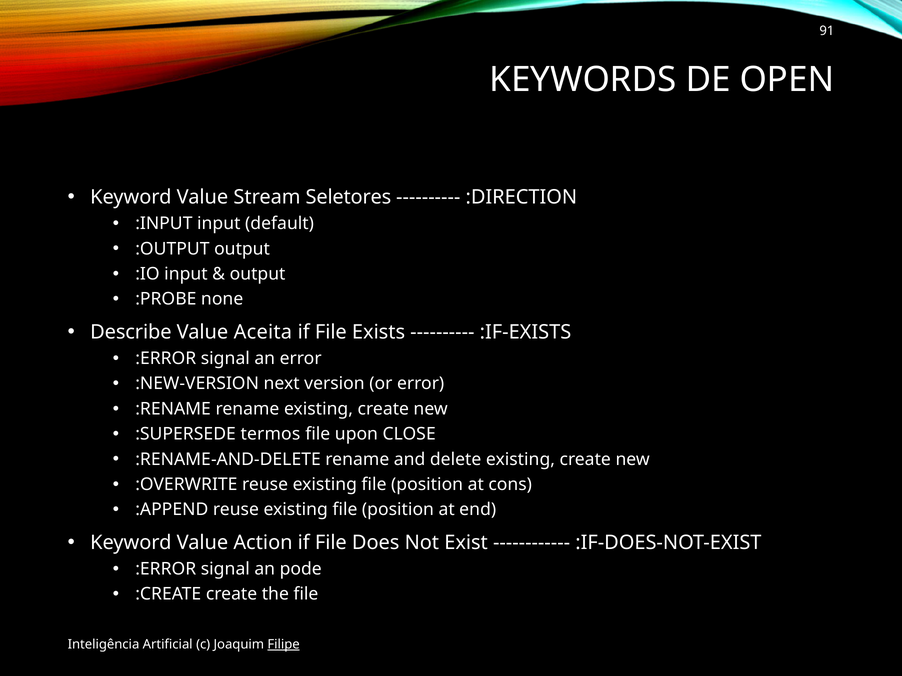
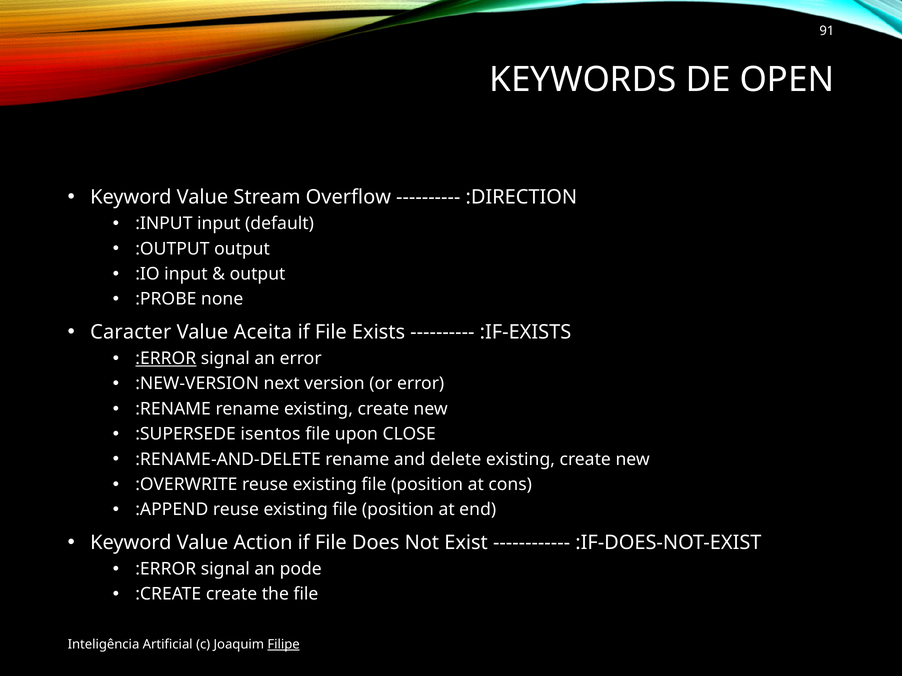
Seletores: Seletores -> Overflow (348, 197)
Describe: Describe -> Caracter (131, 332)
:ERROR underline: none -> present (166, 359)
termos: termos -> isentos (270, 434)
